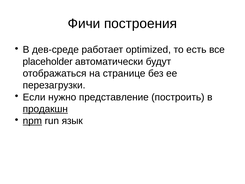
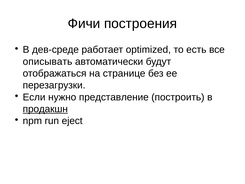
placeholder: placeholder -> описывать (48, 61)
npm underline: present -> none (32, 121)
язык: язык -> eject (72, 121)
